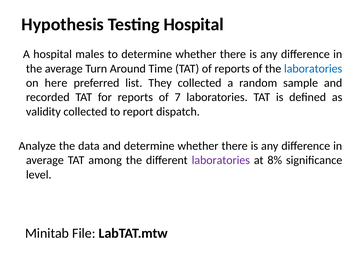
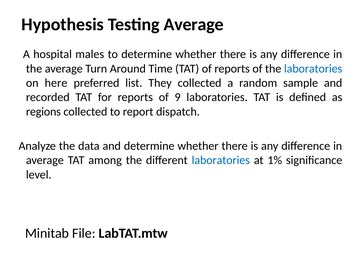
Testing Hospital: Hospital -> Average (194, 25)
7: 7 -> 9 (178, 97)
validity: validity -> regions (43, 111)
laboratories colour: purple -> blue (221, 160)
8%: 8% -> 1% (275, 160)
